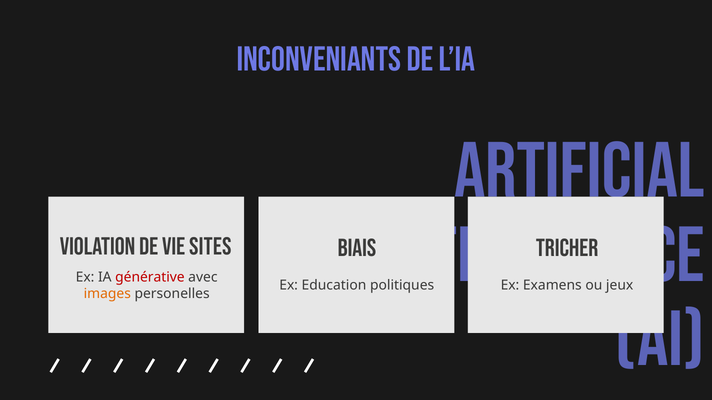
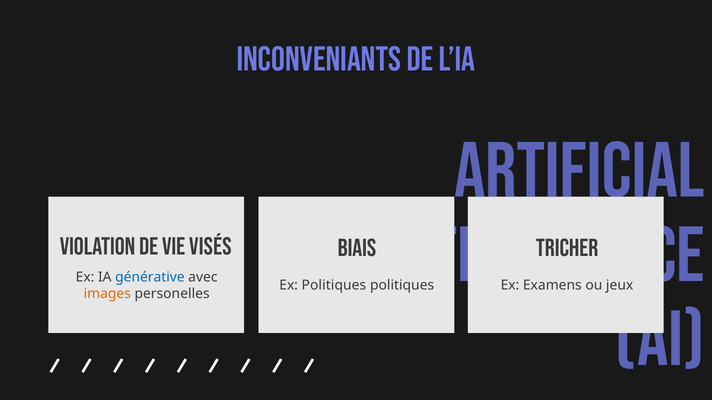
sites: sites -> visés (210, 247)
générative colour: red -> blue (150, 277)
Ex Education: Education -> Politiques (334, 286)
